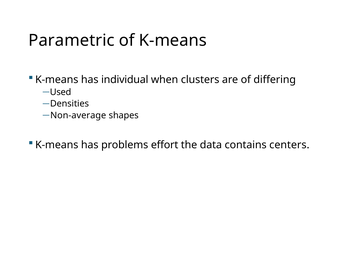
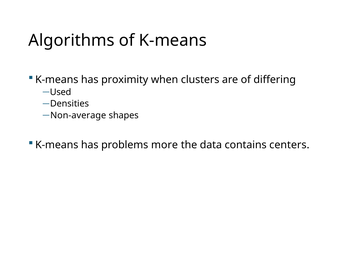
Parametric: Parametric -> Algorithms (72, 40)
individual: individual -> proximity (125, 79)
effort: effort -> more (165, 145)
